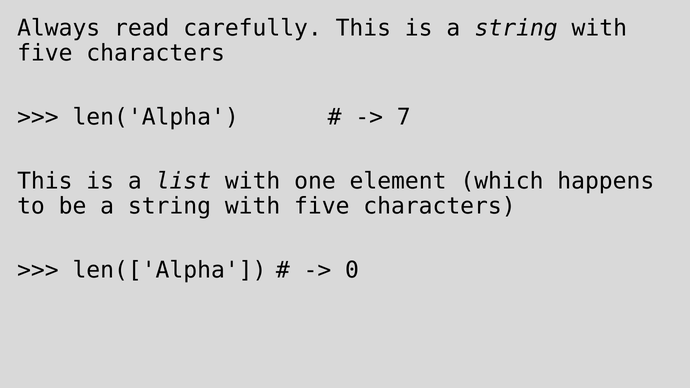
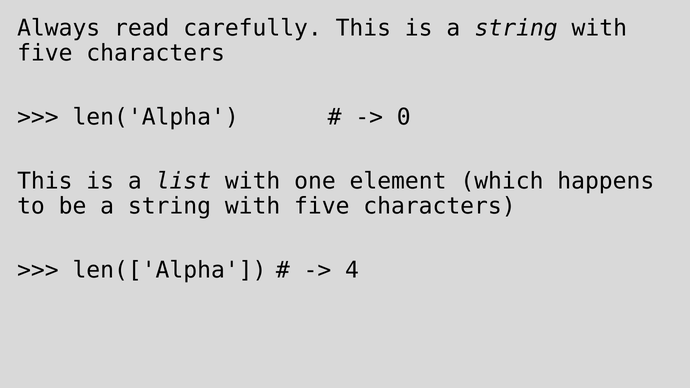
7: 7 -> 0 (404, 117)
0: 0 -> 4 (352, 270)
